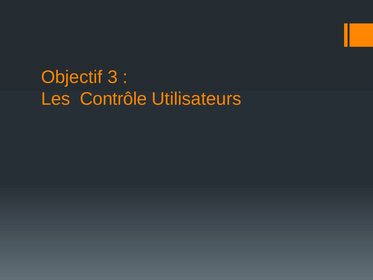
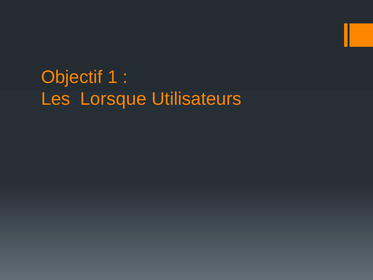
3: 3 -> 1 (113, 77)
Contrôle: Contrôle -> Lorsque (113, 99)
